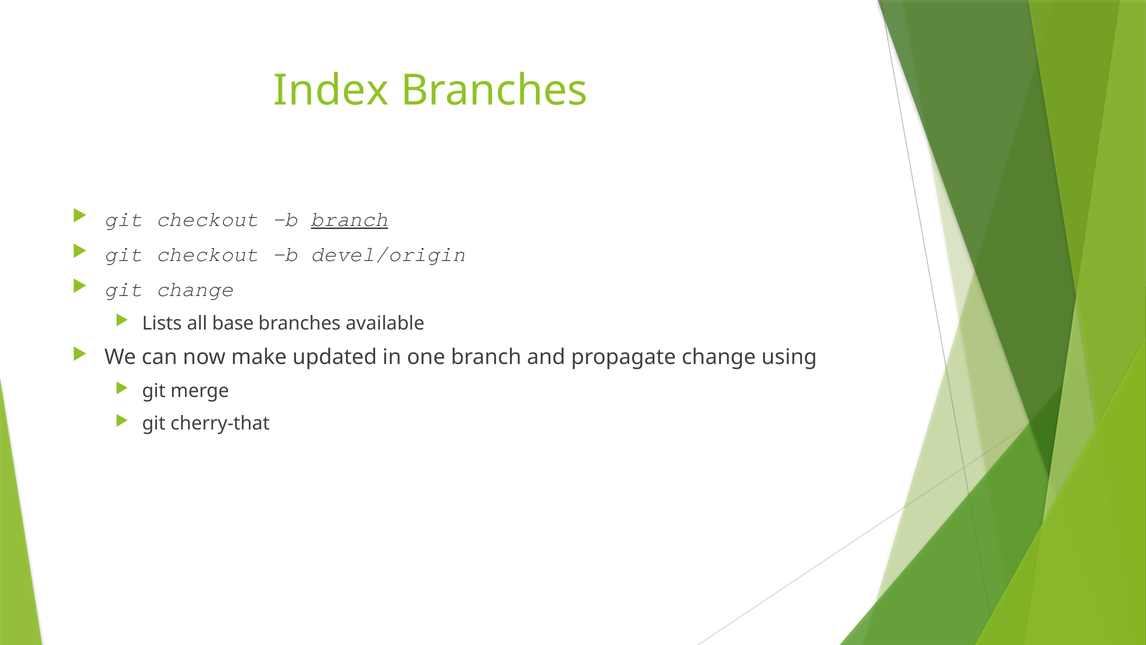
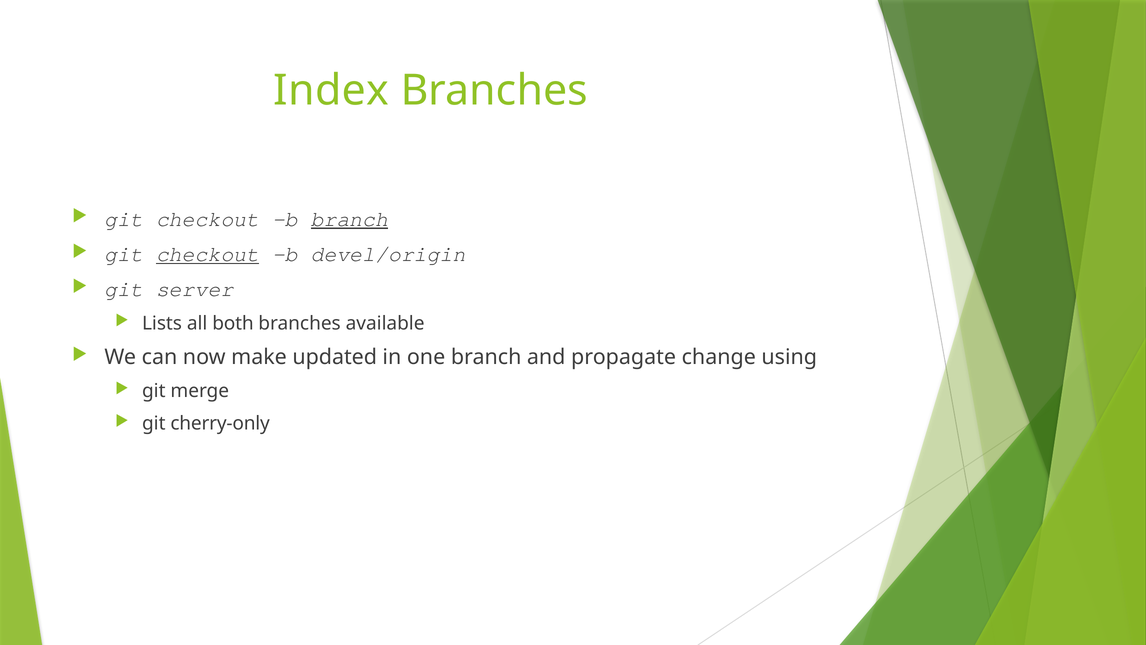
checkout underline: none -> present (208, 254)
git change: change -> server (195, 289)
base: base -> both (233, 323)
cherry-that: cherry-that -> cherry-only (220, 423)
